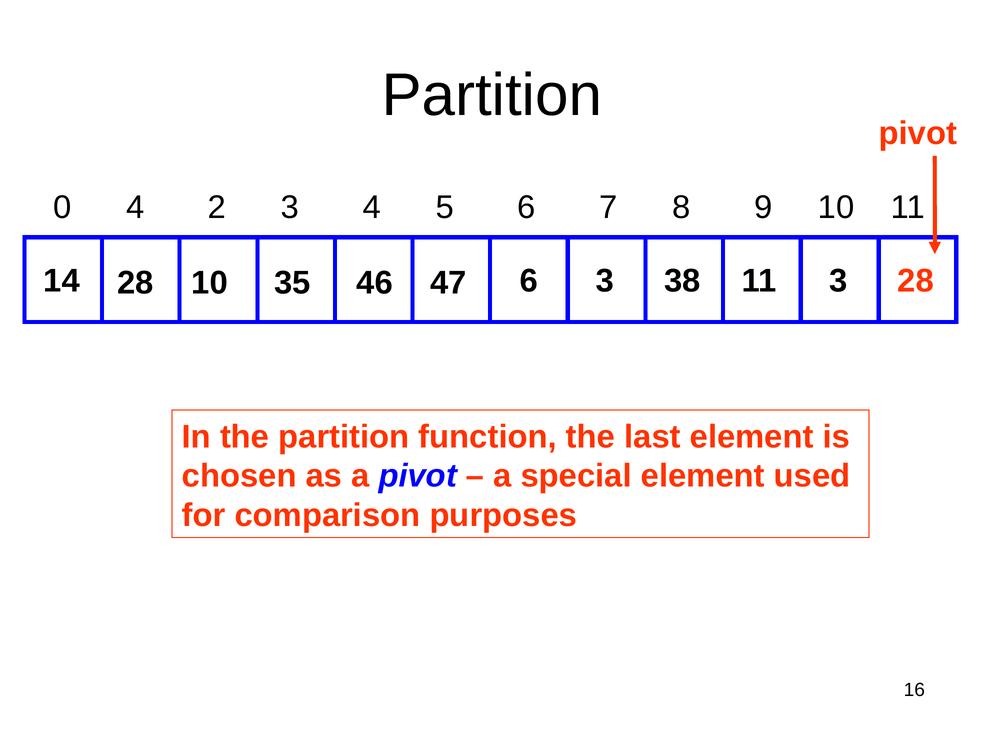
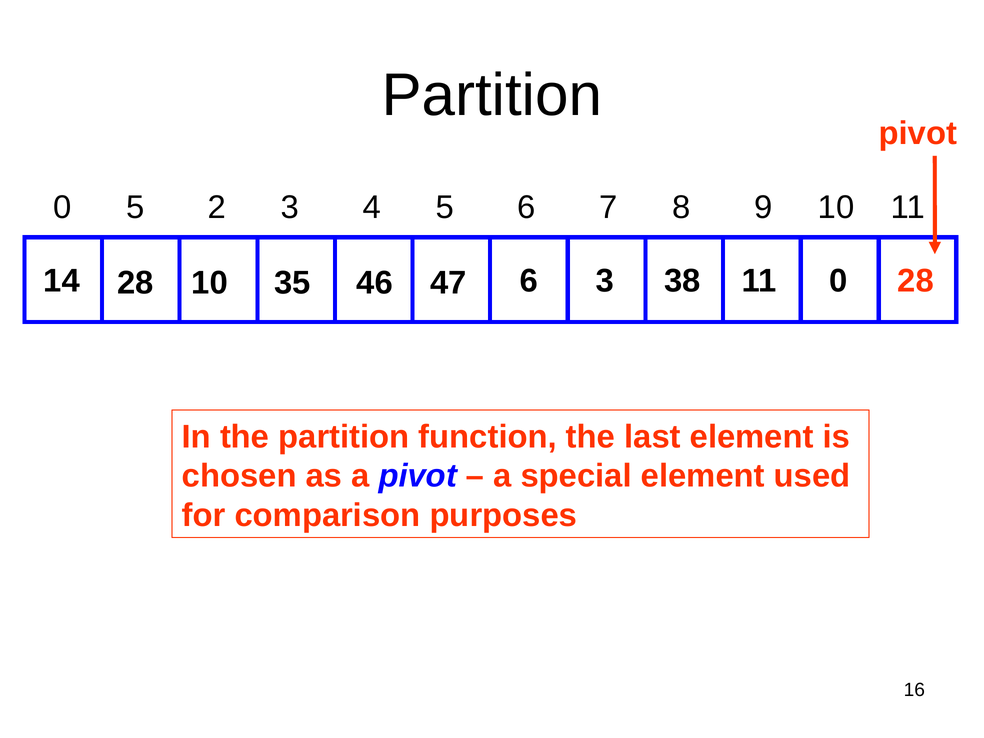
0 4: 4 -> 5 (135, 207)
6 3: 3 -> 0 (838, 281)
